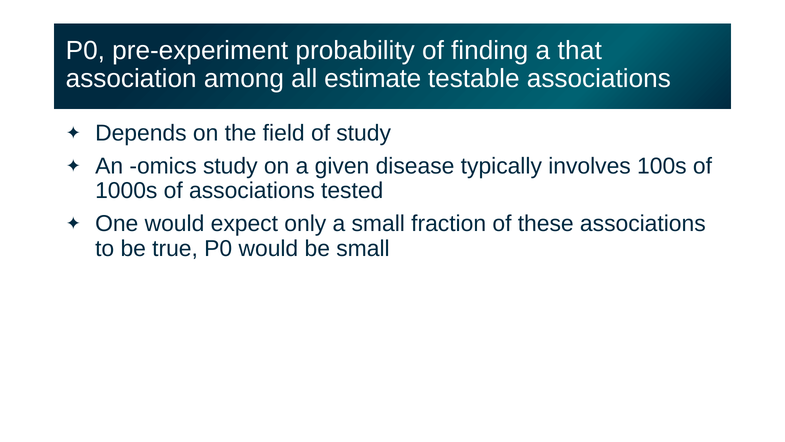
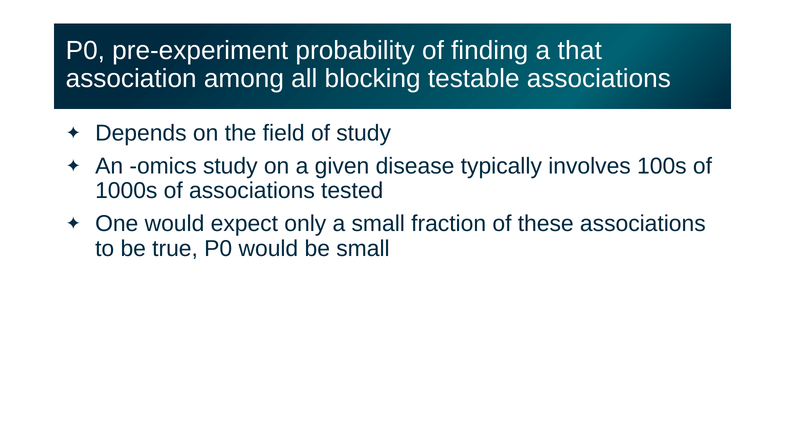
estimate: estimate -> blocking (373, 79)
